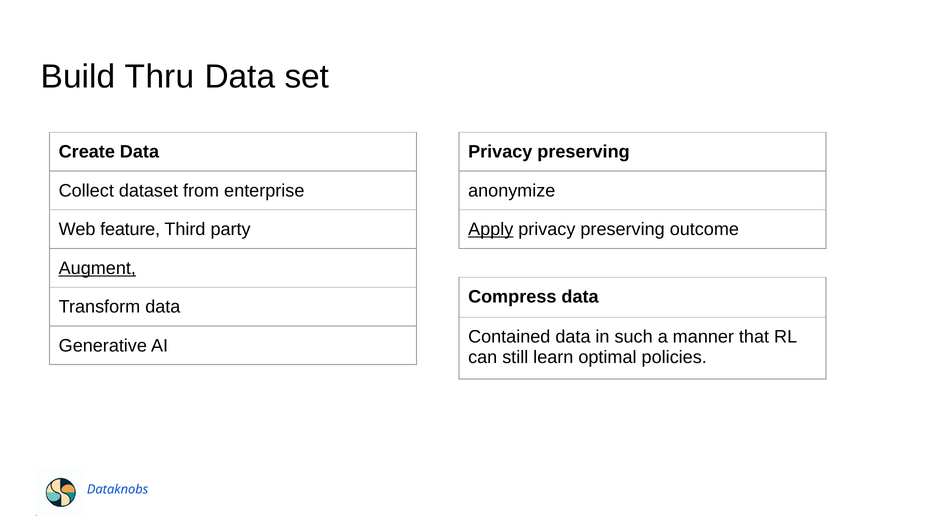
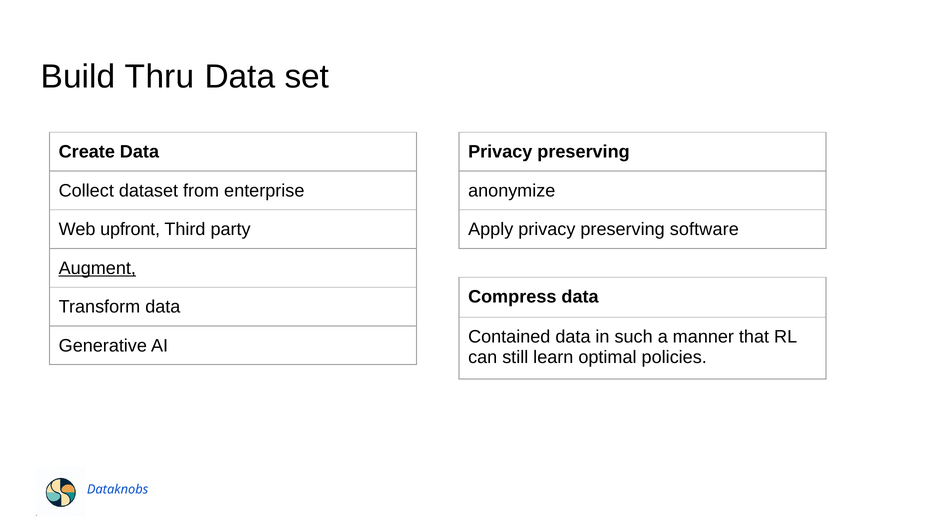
feature: feature -> upfront (130, 230)
Apply underline: present -> none (491, 230)
outcome: outcome -> software (704, 230)
